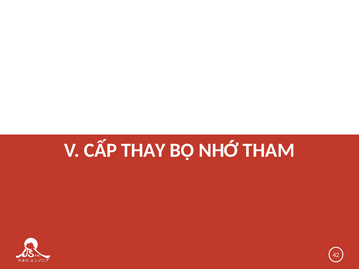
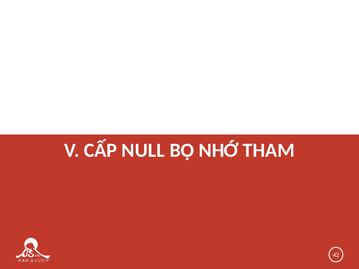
THAY: THAY -> NULL (143, 151)
